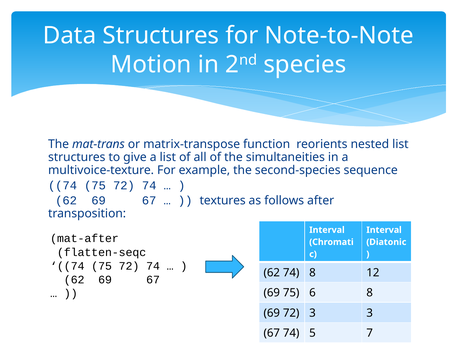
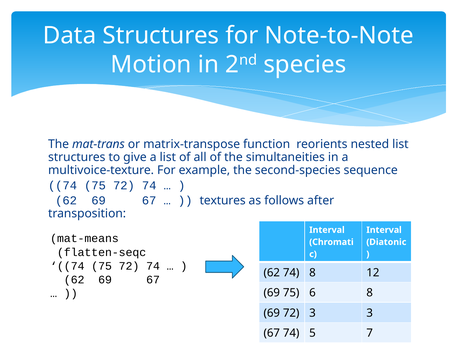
mat-after: mat-after -> mat-means (84, 238)
